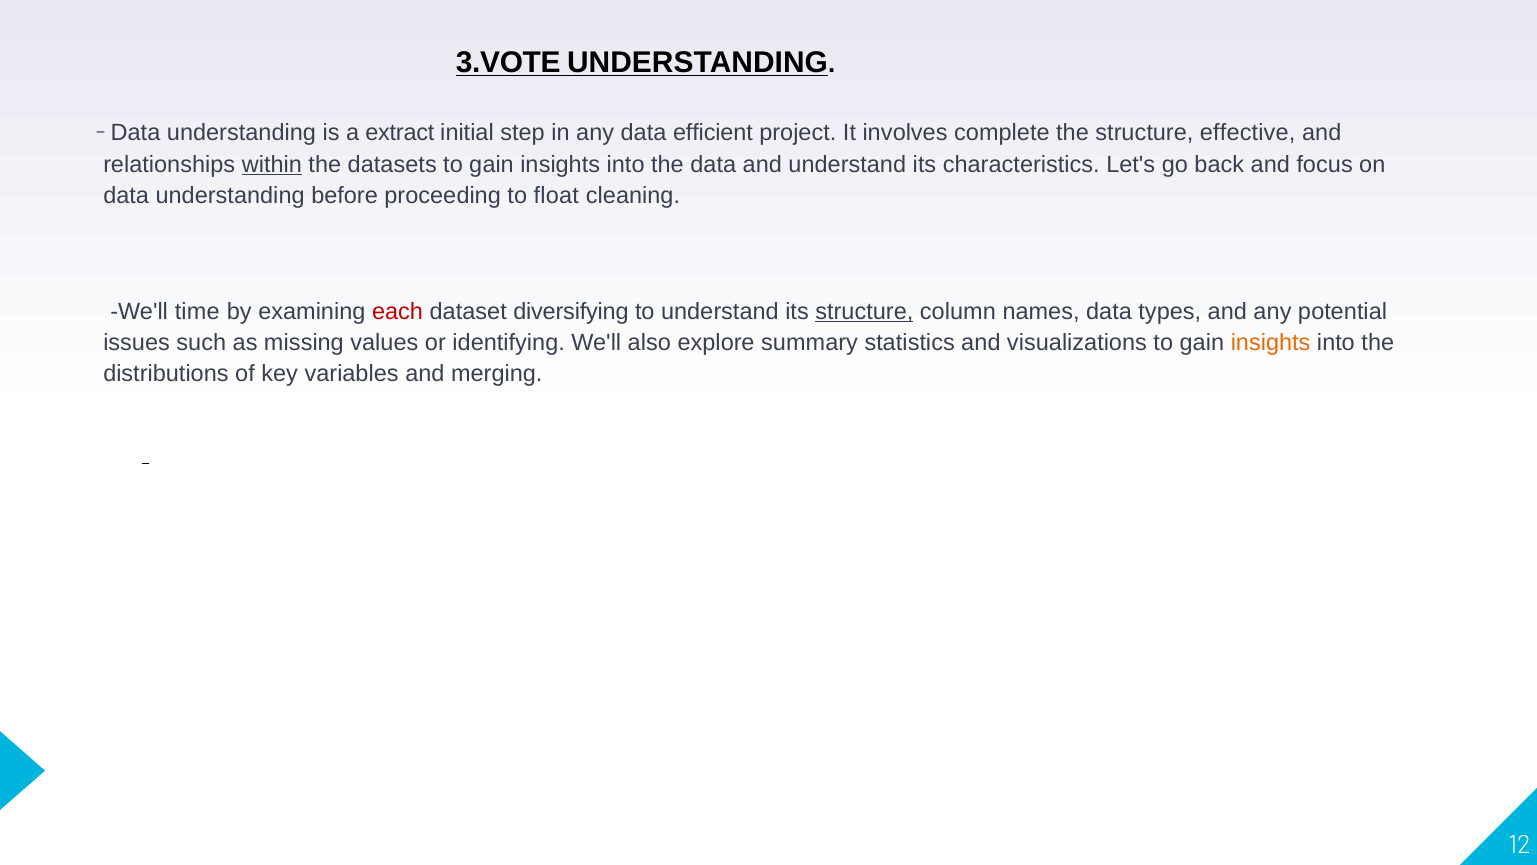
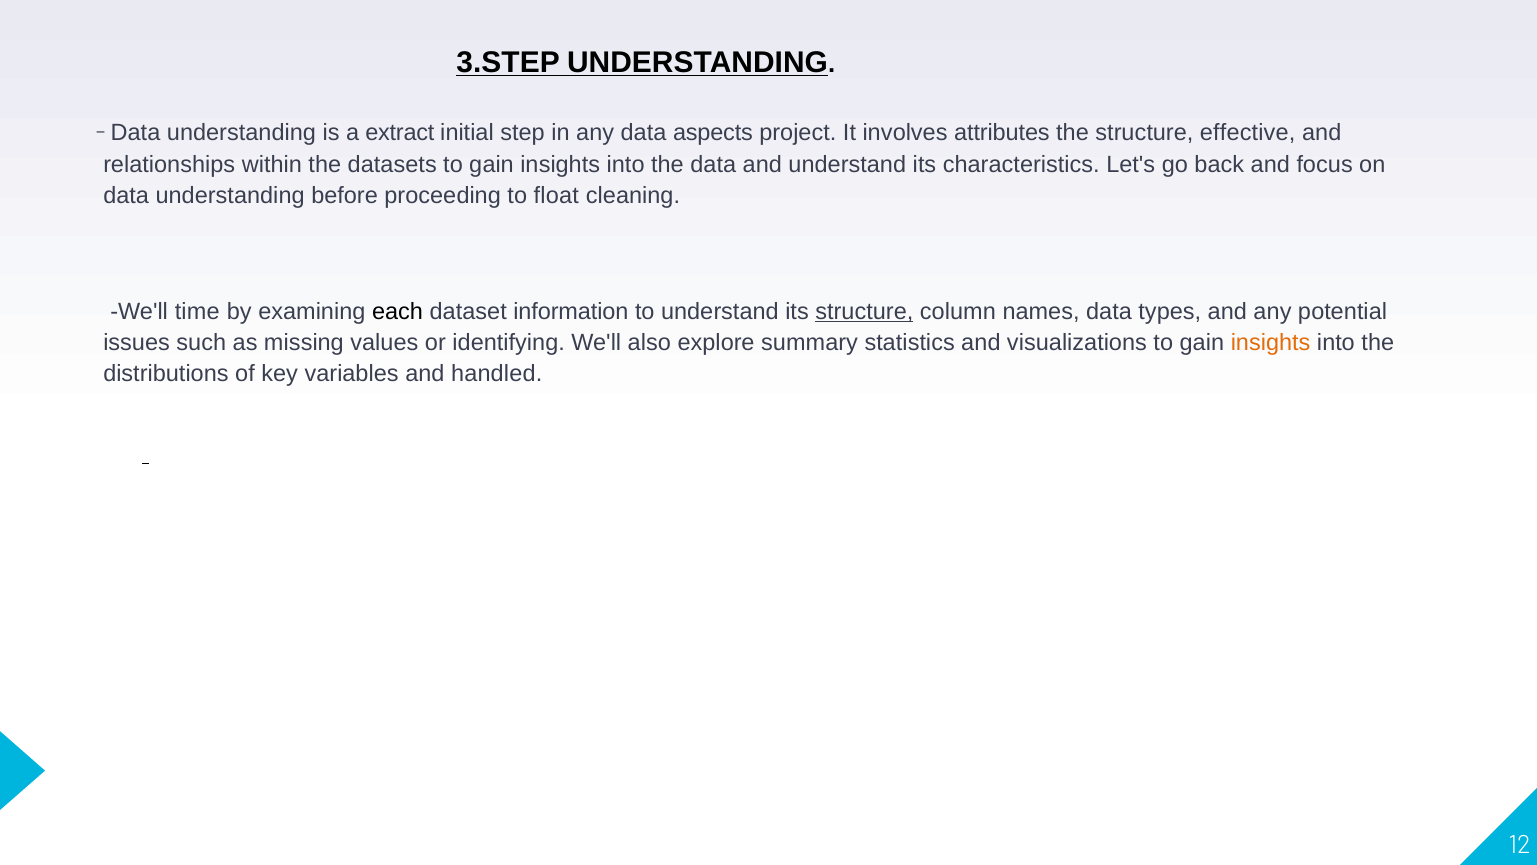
3.VOTE: 3.VOTE -> 3.STEP (508, 62)
efficient: efficient -> aspects (713, 133)
complete: complete -> attributes (1002, 133)
within underline: present -> none (272, 164)
each colour: red -> black (398, 311)
diversifying: diversifying -> information (571, 311)
merging: merging -> handled (497, 373)
